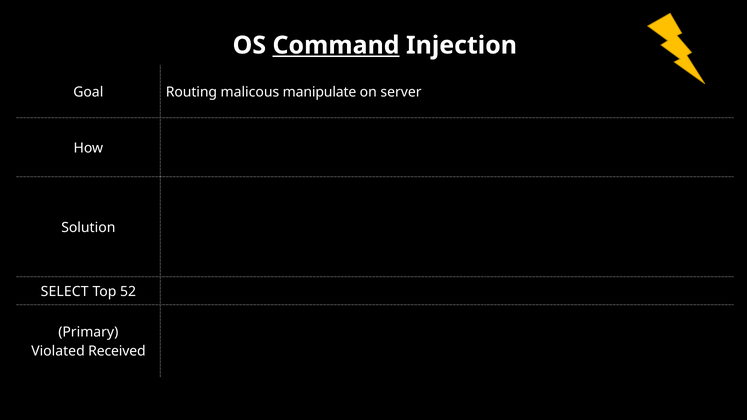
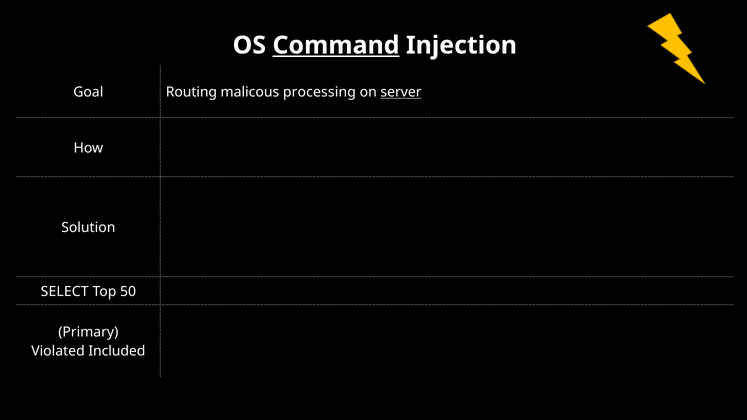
manipulate: manipulate -> processing (319, 92)
server underline: none -> present (401, 92)
52: 52 -> 50 (128, 292)
Received: Received -> Included (117, 351)
